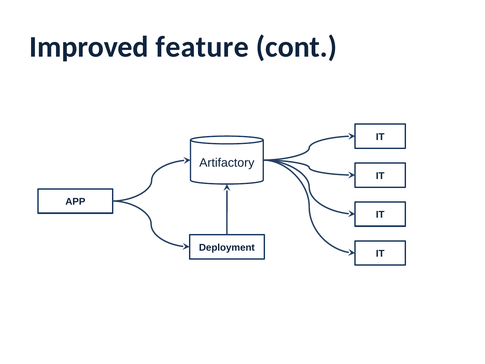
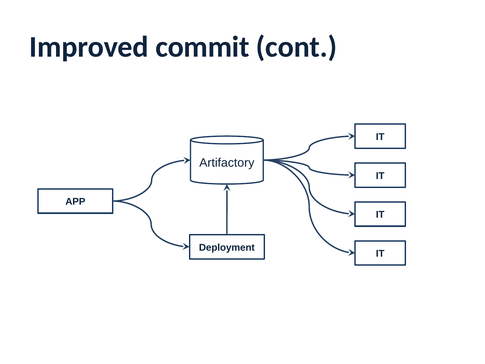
feature: feature -> commit (202, 47)
